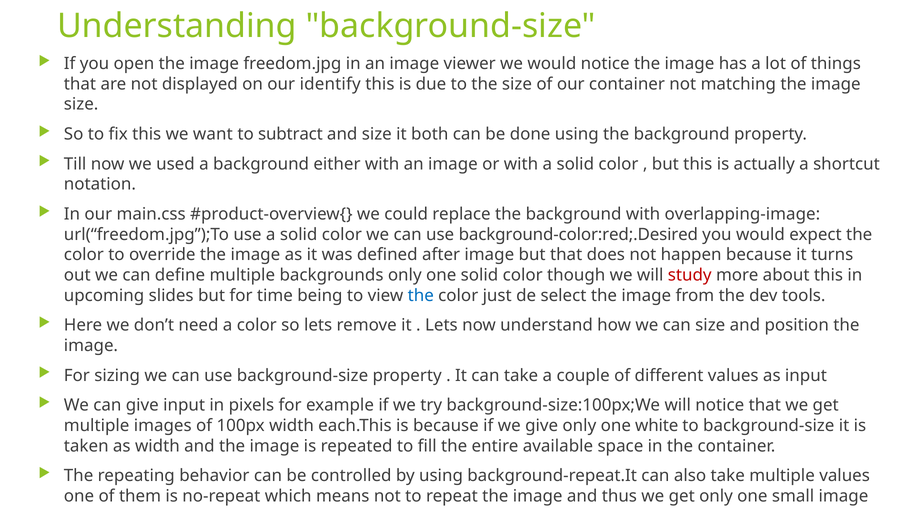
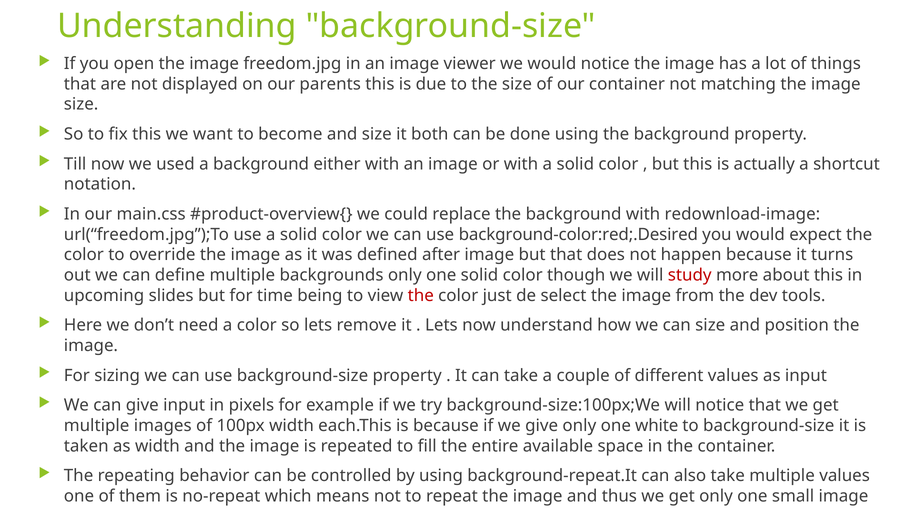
identify: identify -> parents (330, 84)
subtract: subtract -> become (290, 134)
overlapping-image: overlapping-image -> redownload-image (742, 214)
the colour: blue -> red (421, 296)
